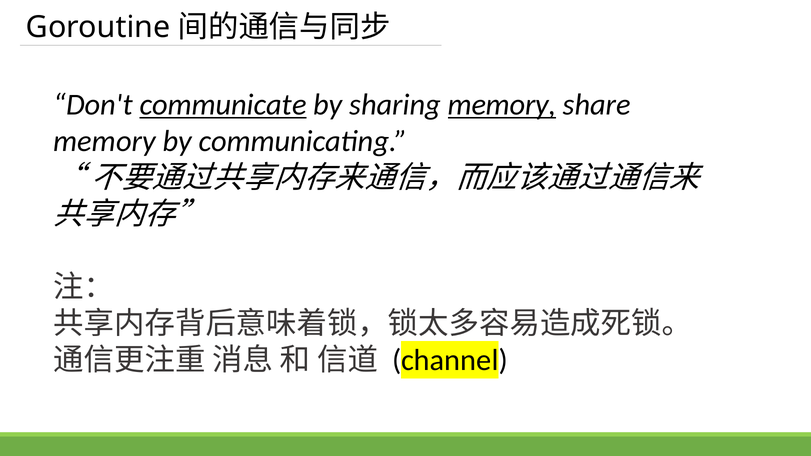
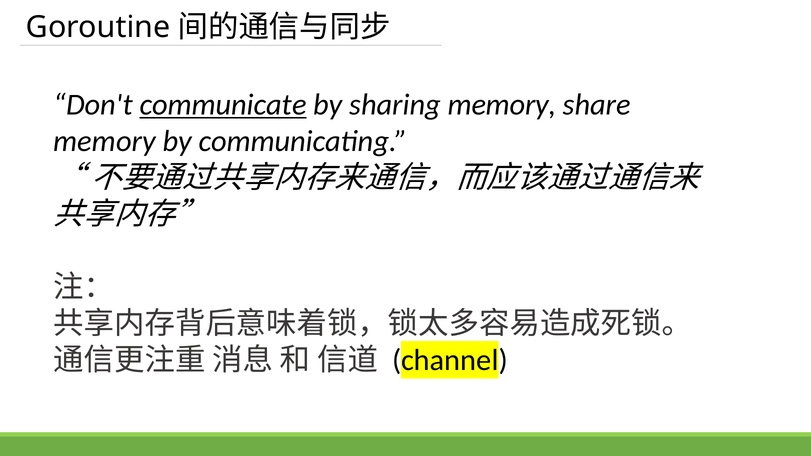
memory underline: present -> none (502, 105)
